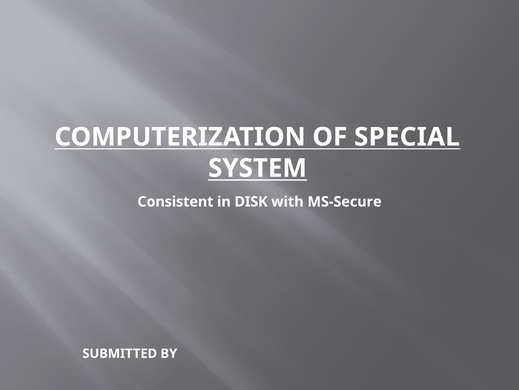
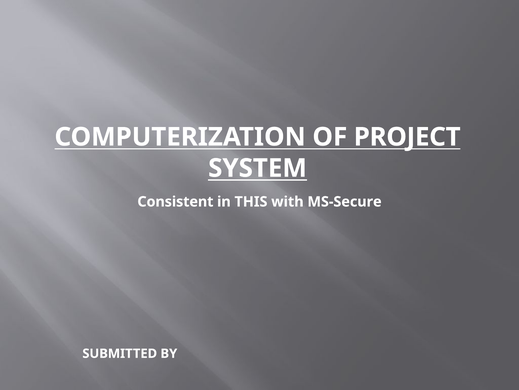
SPECIAL: SPECIAL -> PROJECT (407, 137)
DISK: DISK -> THIS (251, 201)
